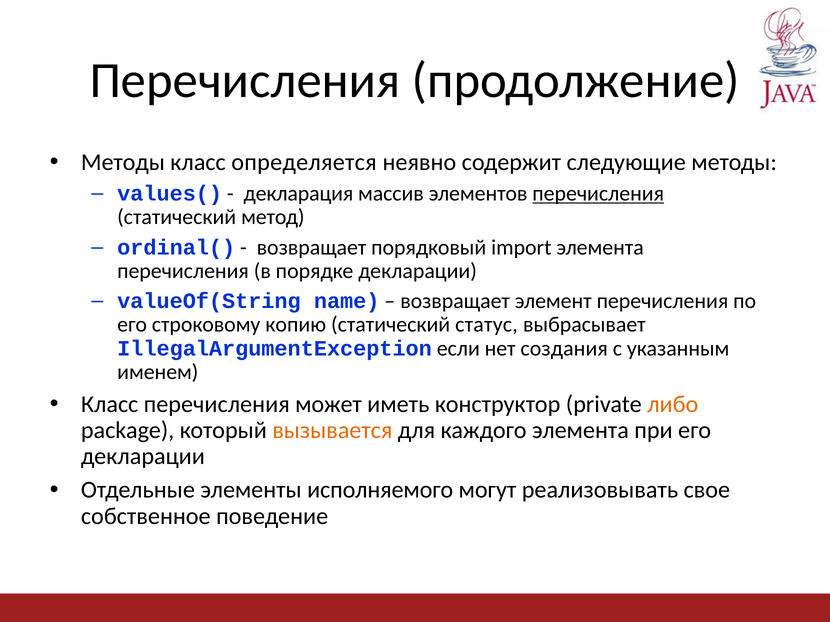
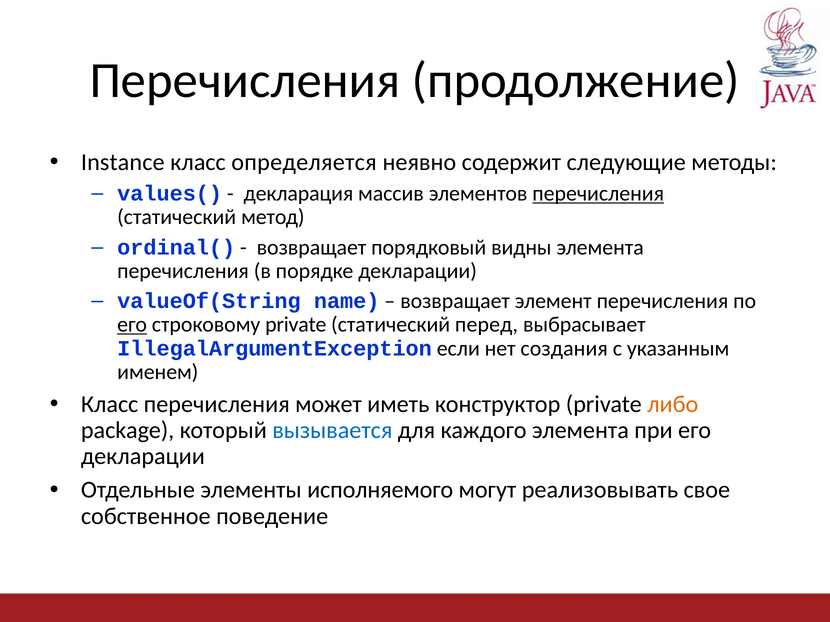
Методы: Методы -> Instance (123, 162)
import: import -> видны (521, 247)
его underline: none -> present (132, 325)
строковому копию: копию -> private (296, 325)
статус: статус -> перед (487, 325)
вызывается colour: orange -> blue (332, 431)
